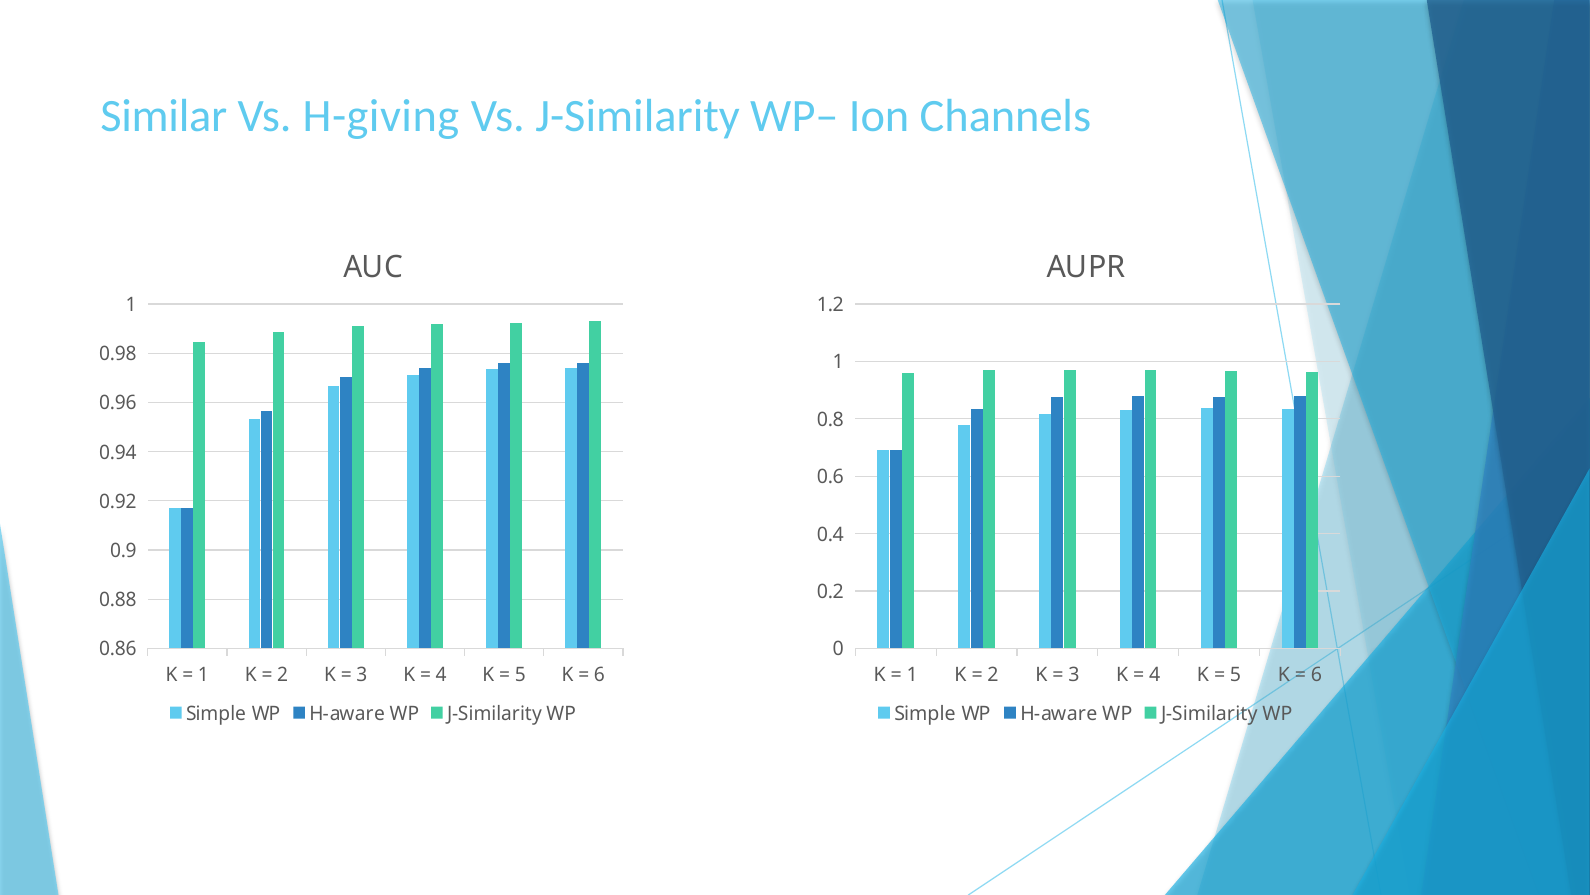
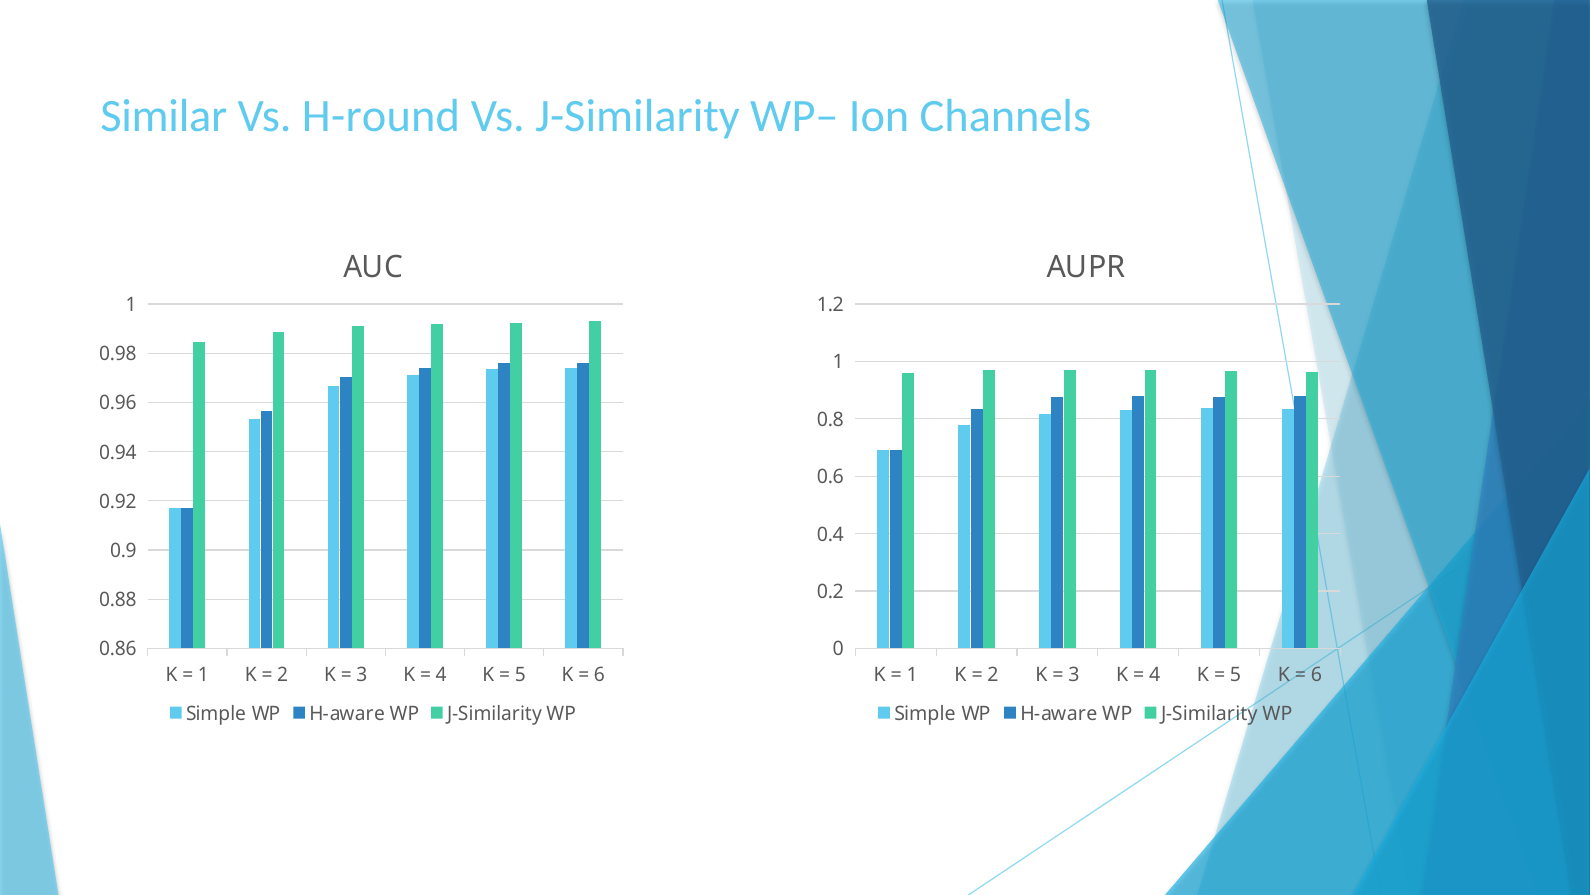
H-giving: H-giving -> H-round (381, 116)
